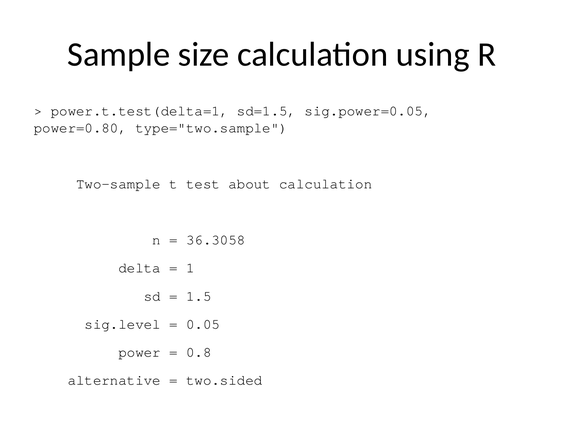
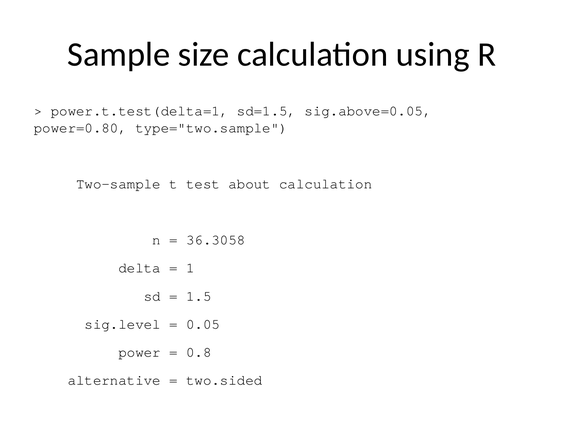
sig.power=0.05: sig.power=0.05 -> sig.above=0.05 (368, 111)
